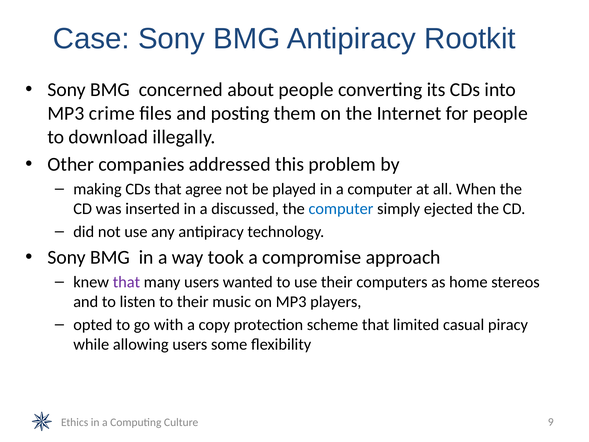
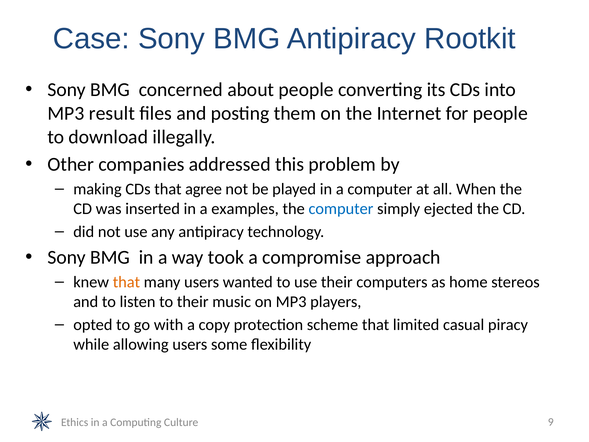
crime: crime -> result (112, 113)
discussed: discussed -> examples (245, 209)
that colour: purple -> orange (126, 282)
